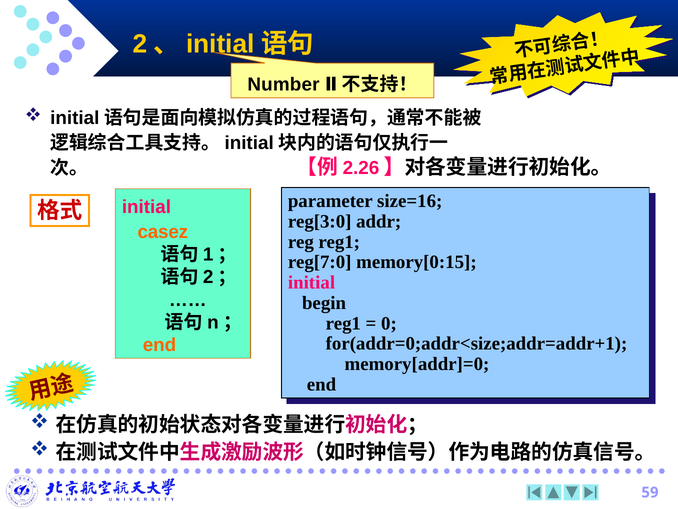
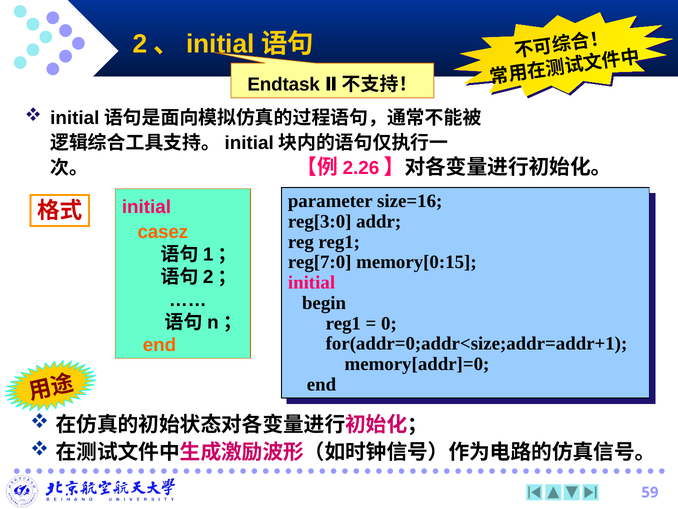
Number: Number -> Endtask (284, 84)
